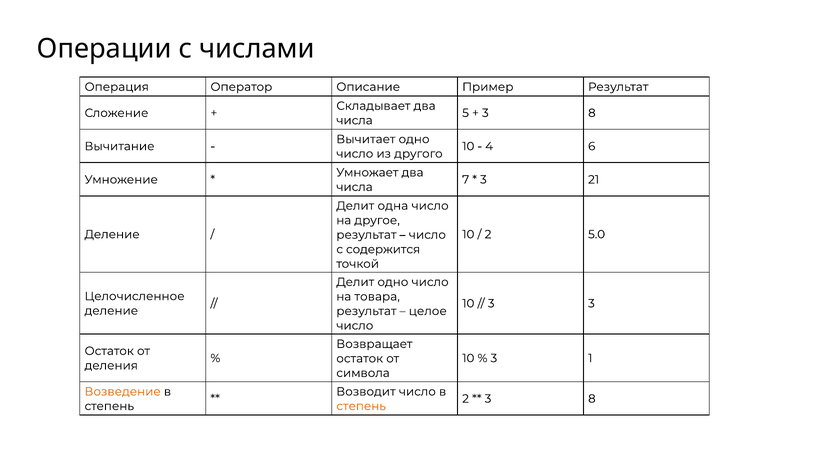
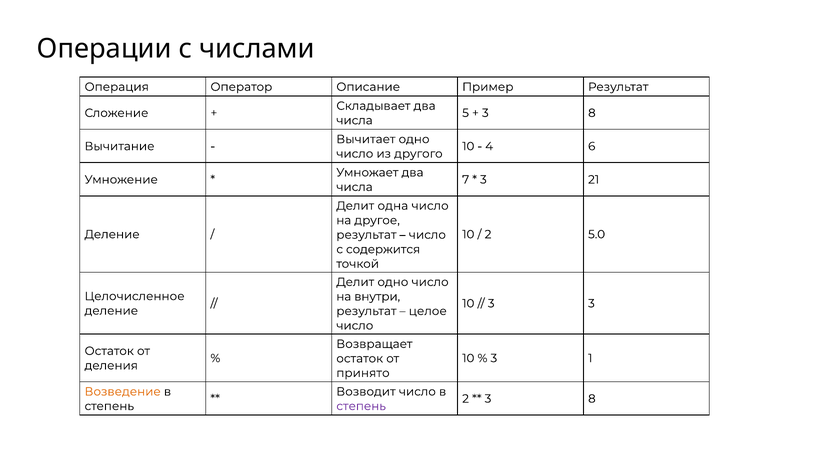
товара: товара -> внутри (377, 297)
символа: символа -> принято (363, 373)
степень colour: orange -> purple (361, 406)
